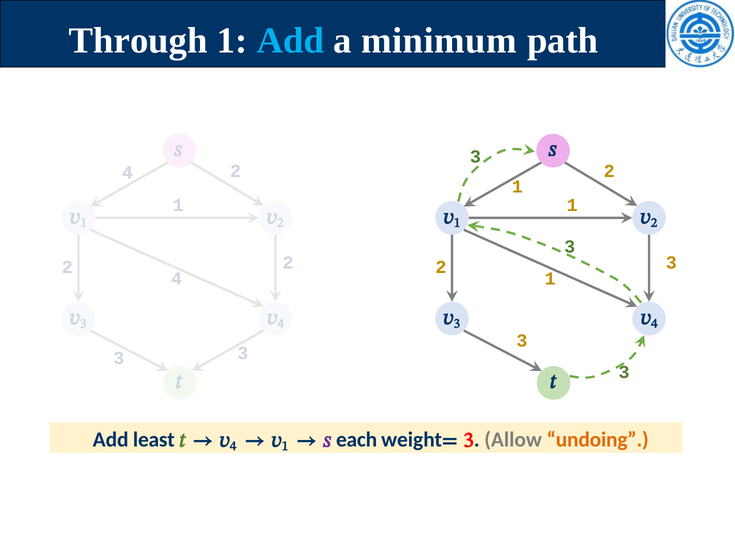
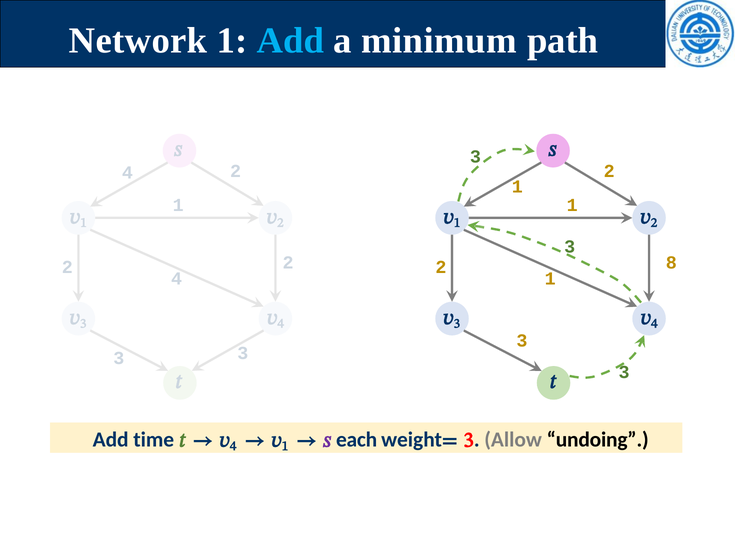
Through: Through -> Network (138, 41)
2 3: 3 -> 8 (671, 263)
least: least -> time (154, 440)
undoing colour: orange -> black (598, 440)
